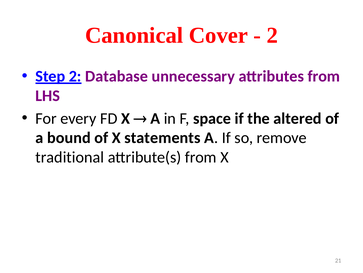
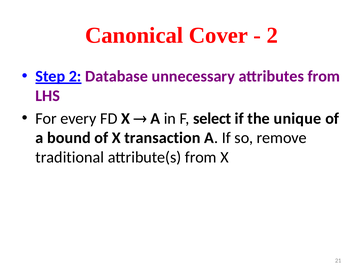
space: space -> select (212, 118)
altered: altered -> unique (297, 118)
statements: statements -> transaction (162, 137)
